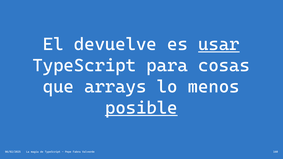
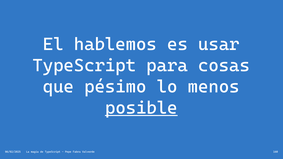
devuelve: devuelve -> hablemos (115, 44)
usar underline: present -> none (219, 44)
arrays: arrays -> pésimo (115, 87)
